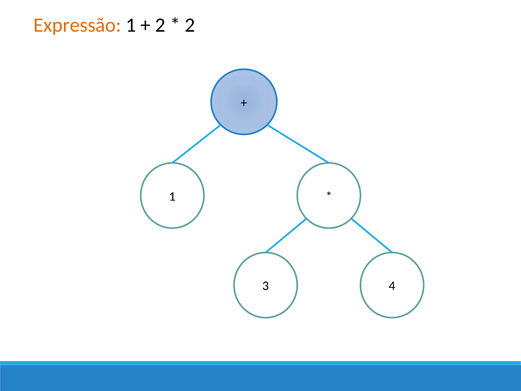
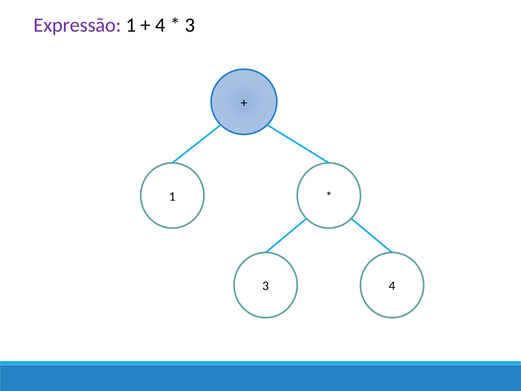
Expressão colour: orange -> purple (77, 25)
2: 2 -> 4 (160, 25)
2: 2 -> 3 (190, 25)
